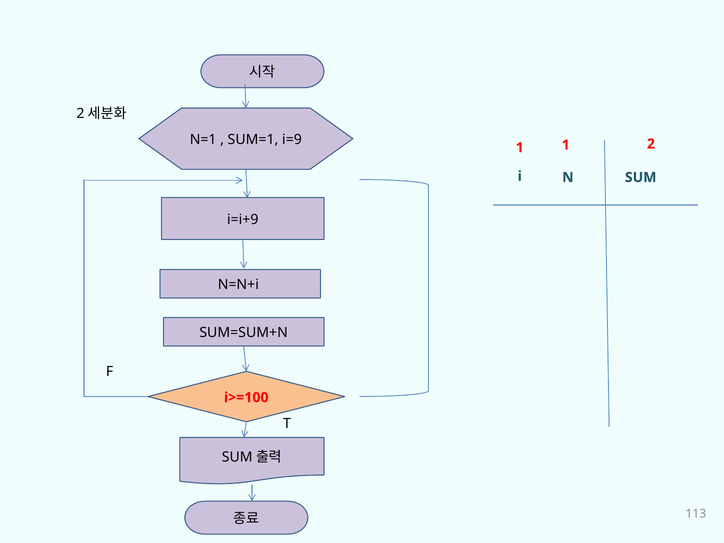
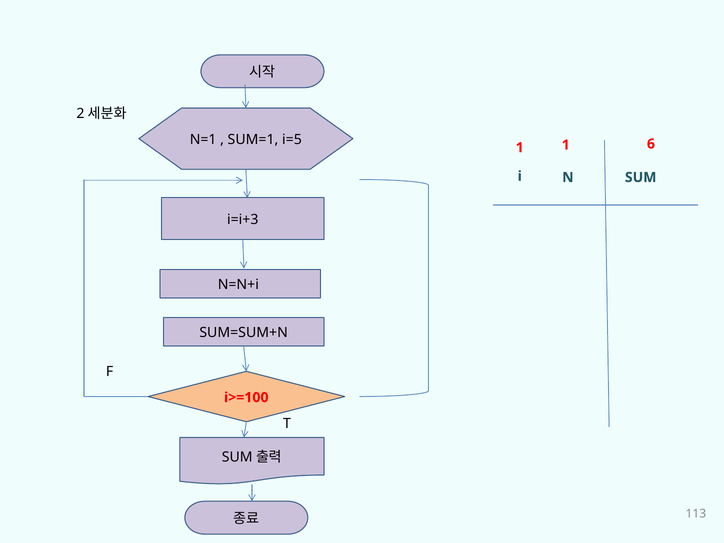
i=9: i=9 -> i=5 (292, 140)
2: 2 -> 6 (651, 144)
i=i+9: i=i+9 -> i=i+3 (243, 219)
